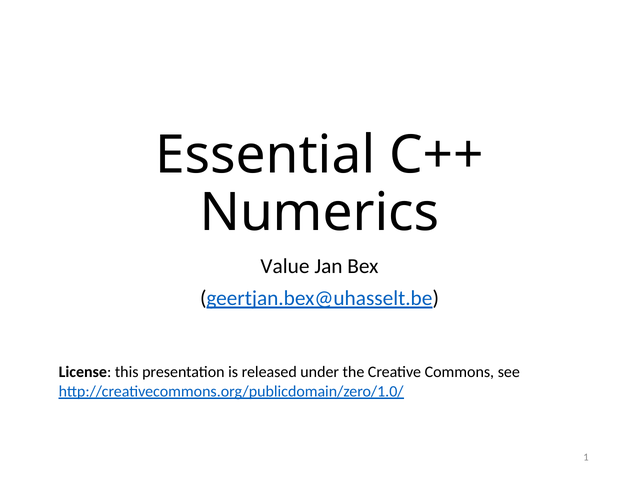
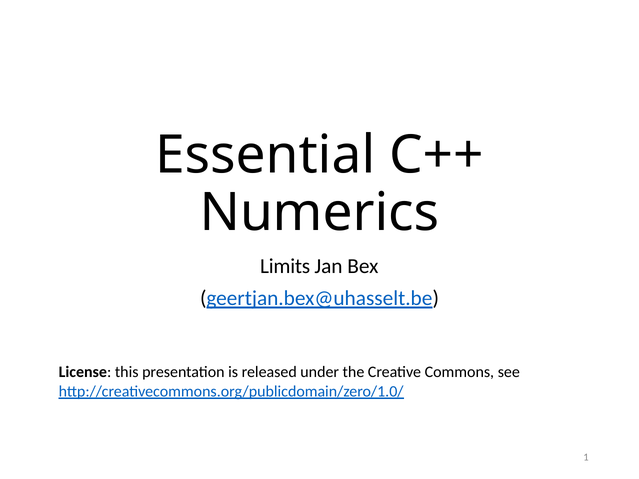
Value: Value -> Limits (285, 266)
